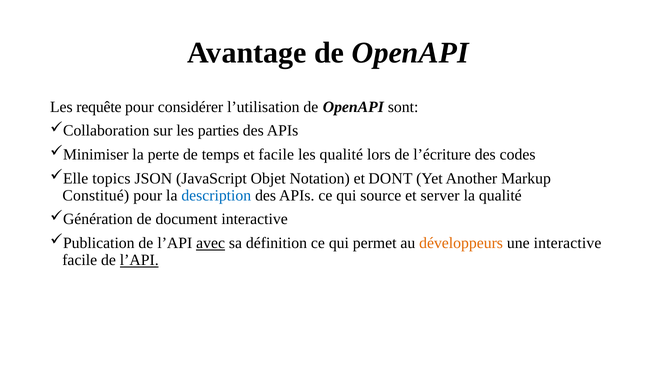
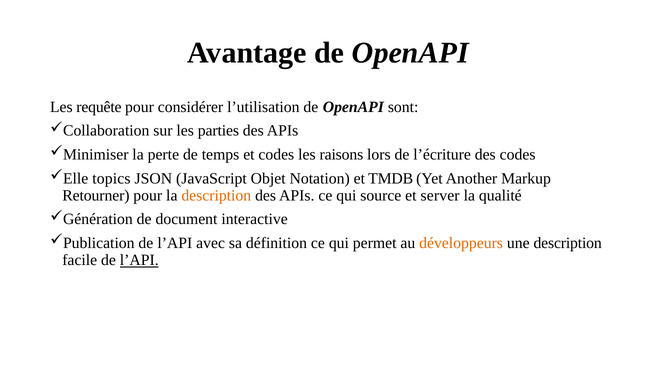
et facile: facile -> codes (276, 155)
les qualité: qualité -> raisons (341, 155)
DONT: DONT -> TMDB (391, 178)
Constitué: Constitué -> Retourner (96, 195)
description colour: blue -> orange (216, 195)
avec underline: present -> none (211, 243)
une interactive: interactive -> description (568, 243)
